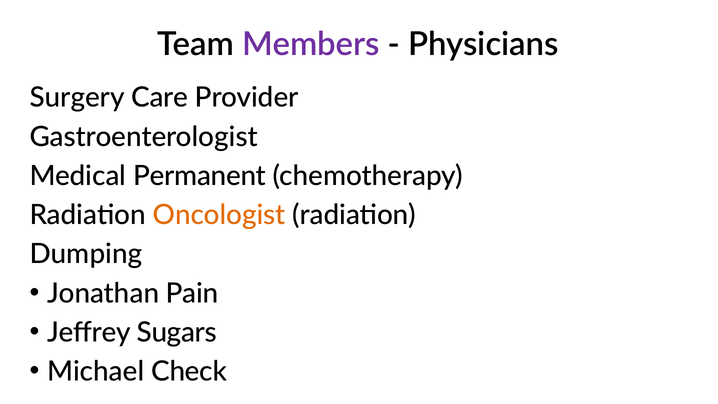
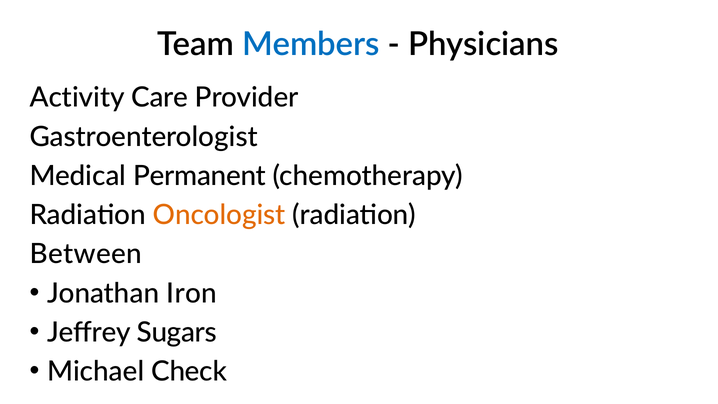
Members colour: purple -> blue (311, 44)
Surgery: Surgery -> Activity (77, 98)
Dumping: Dumping -> Between (86, 254)
Pain: Pain -> Iron (192, 293)
